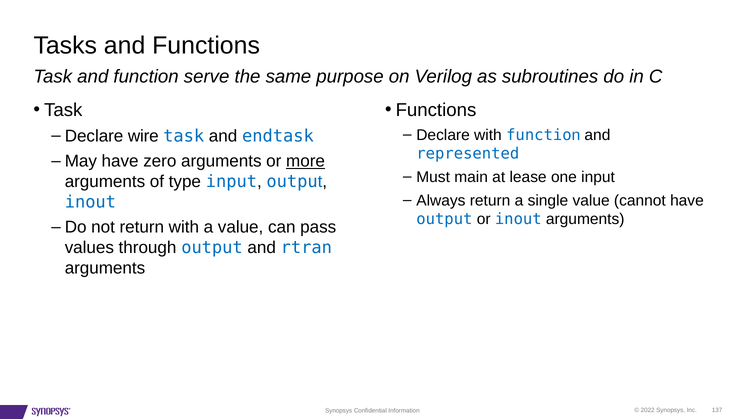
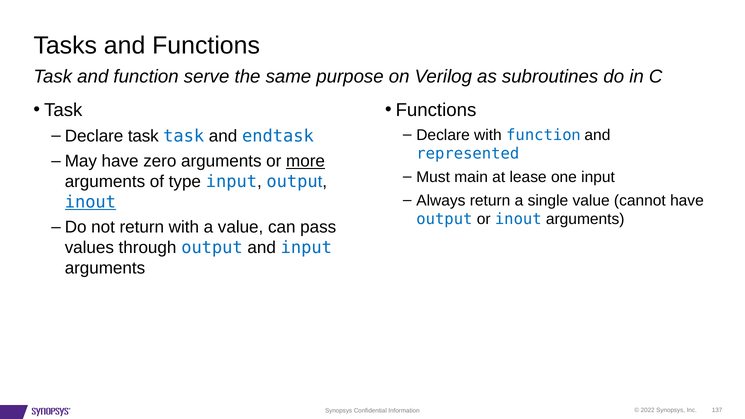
Declare wire: wire -> task (143, 136)
inout underline: none -> present (90, 202)
and rtran: rtran -> input (306, 248)
